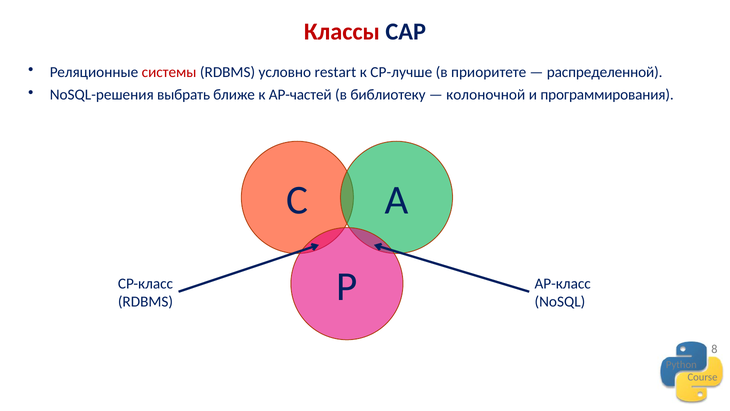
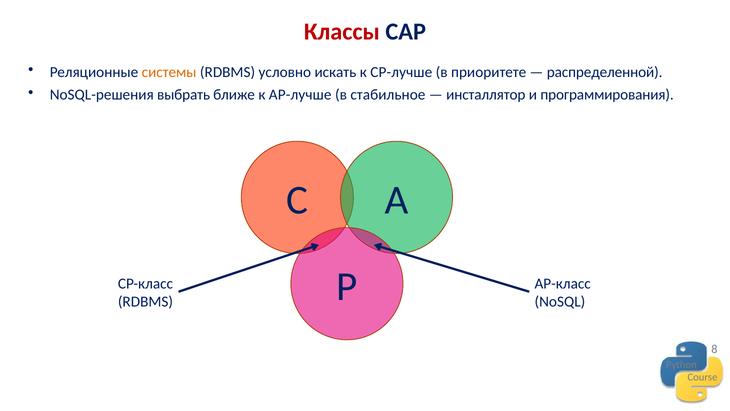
системы colour: red -> orange (169, 72)
restart: restart -> искать (335, 72)
AP-частей: AP-частей -> AP-лучше (300, 95)
библиотеку: библиотеку -> стабильное (388, 95)
колоночной: колоночной -> инсталлятор (486, 95)
